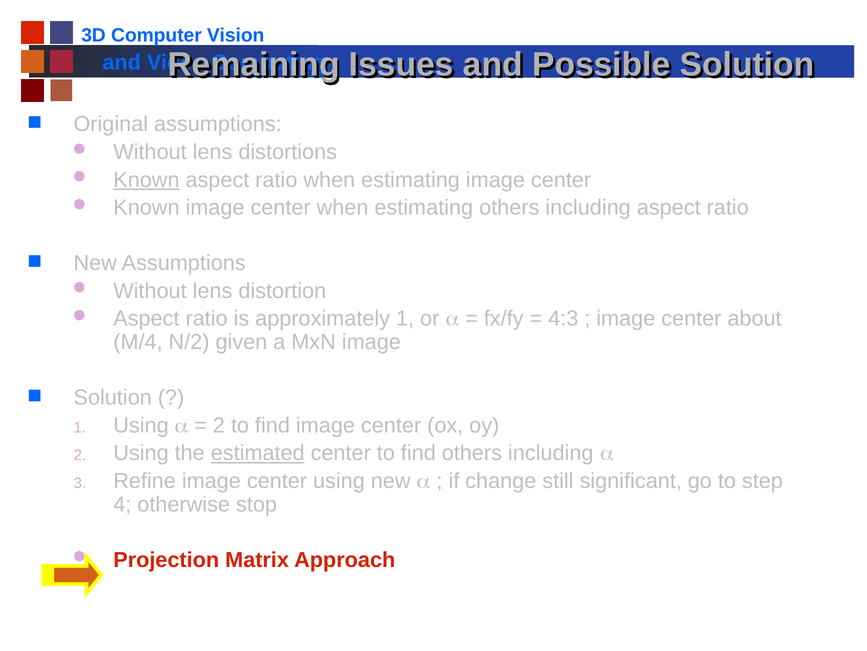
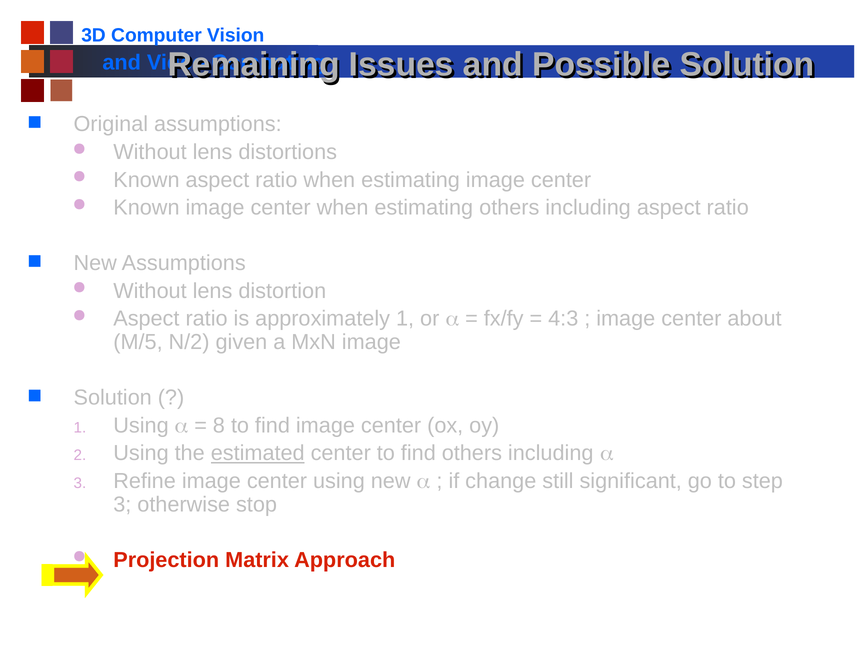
Known underline: present -> none (146, 180)
M/4: M/4 -> M/5 (138, 342)
2: 2 -> 8 (219, 425)
4: 4 -> 3 (122, 504)
